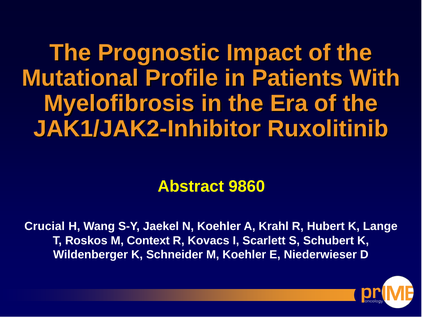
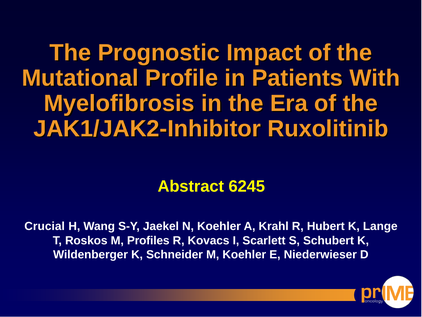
9860: 9860 -> 6245 (247, 186)
Context: Context -> Profiles (148, 240)
